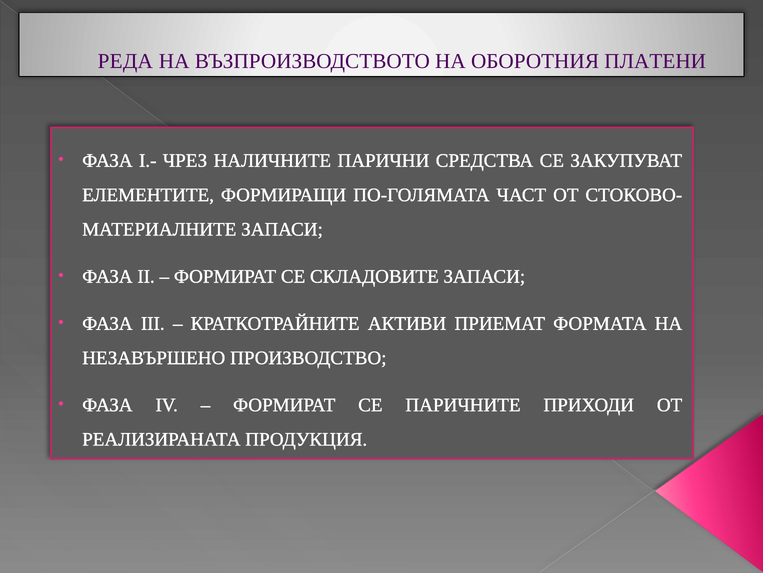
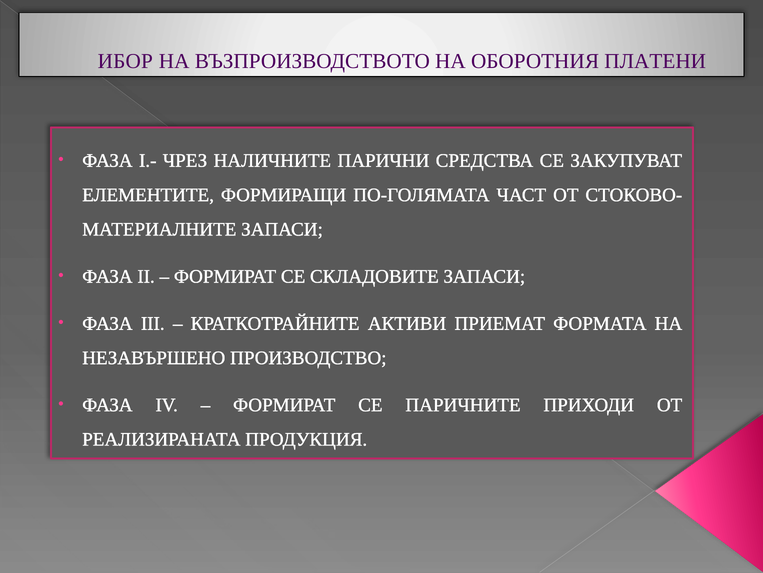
РЕДА: РЕДА -> ИБОР (125, 61)
